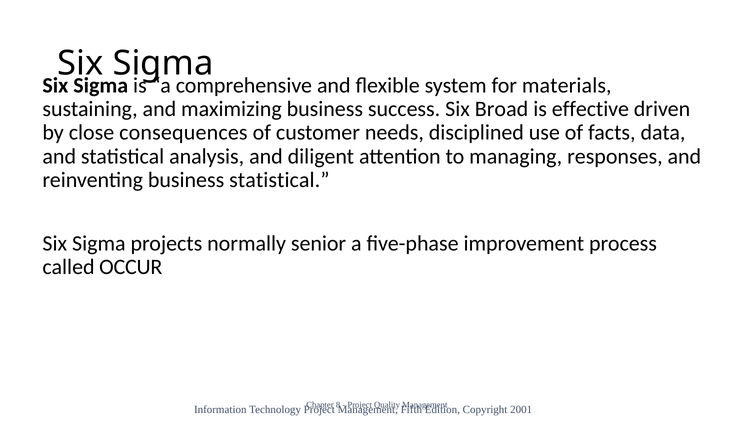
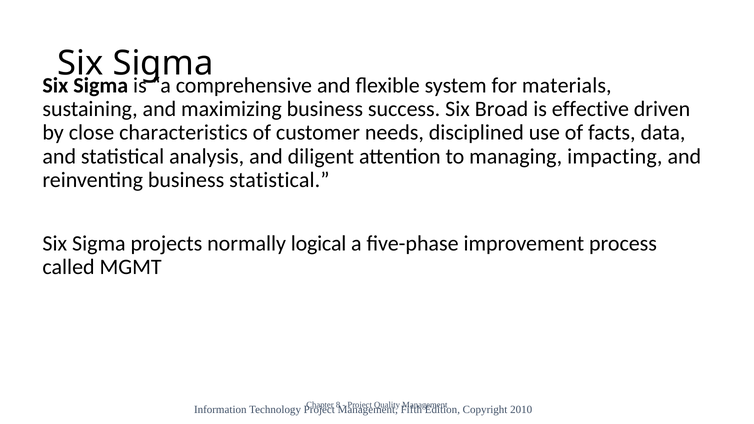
consequences: consequences -> characteristics (183, 133)
responses: responses -> impacting (615, 157)
senior: senior -> logical (319, 244)
OCCUR: OCCUR -> MGMT (131, 267)
2001: 2001 -> 2010 (521, 410)
